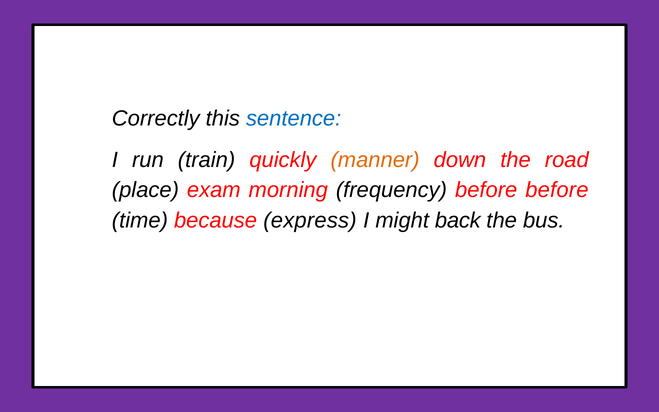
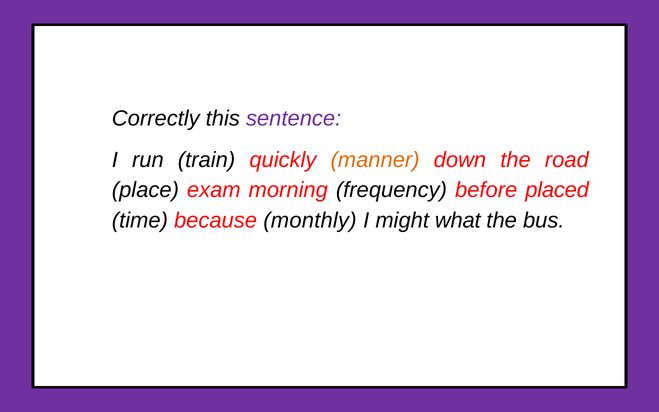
sentence colour: blue -> purple (294, 118)
before before: before -> placed (557, 190)
express: express -> monthly (310, 220)
back: back -> what (458, 220)
